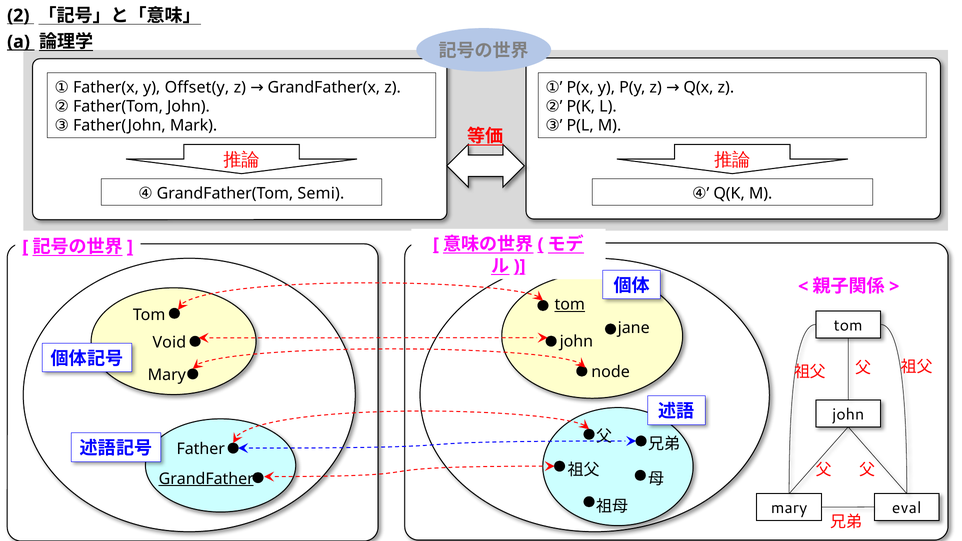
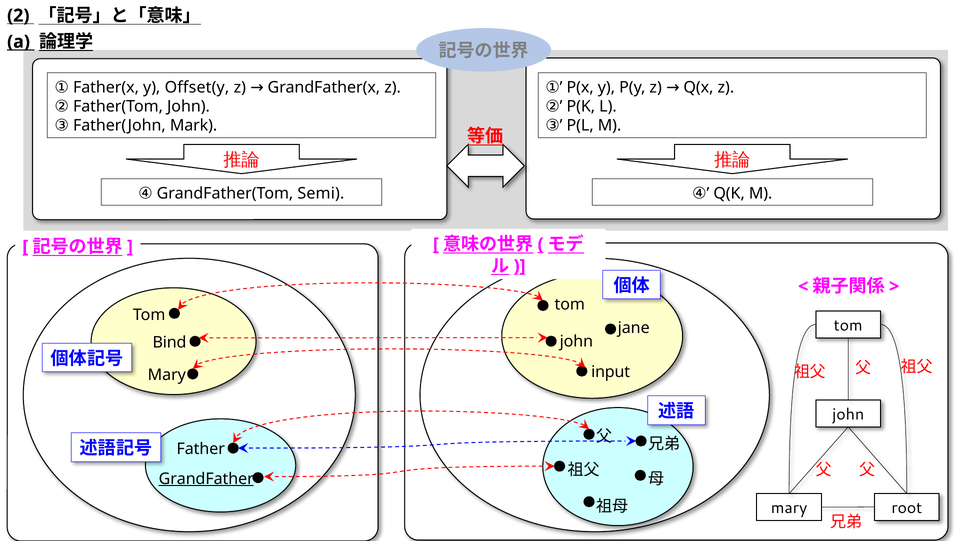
tom underline: present -> none (570, 305)
Void: Void -> Bind (169, 343)
node: node -> input (611, 372)
eval: eval -> root (907, 508)
